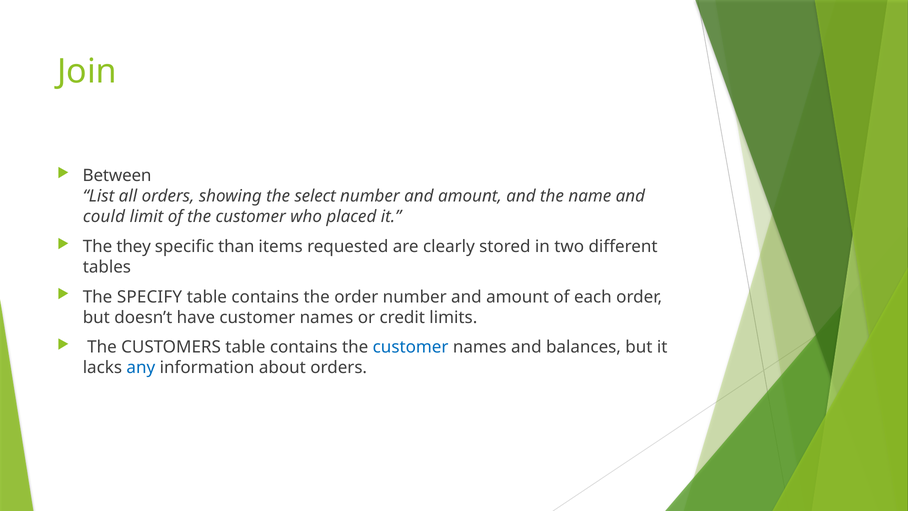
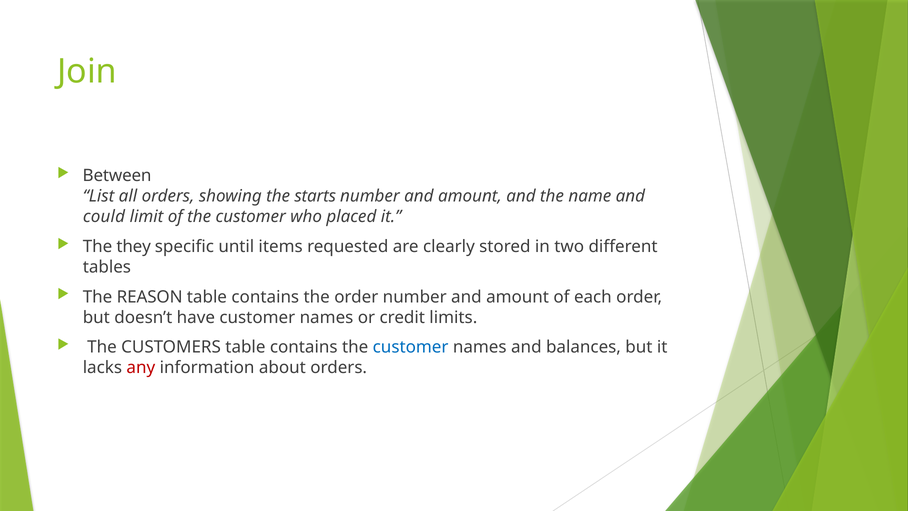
select: select -> starts (315, 196)
than: than -> until (236, 246)
SPECIFY: SPECIFY -> REASON (150, 297)
any colour: blue -> red (141, 368)
